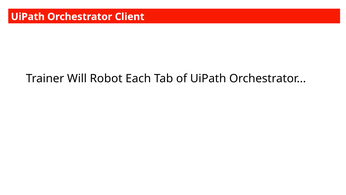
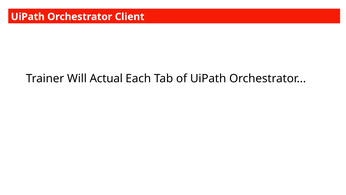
Robot: Robot -> Actual (106, 79)
